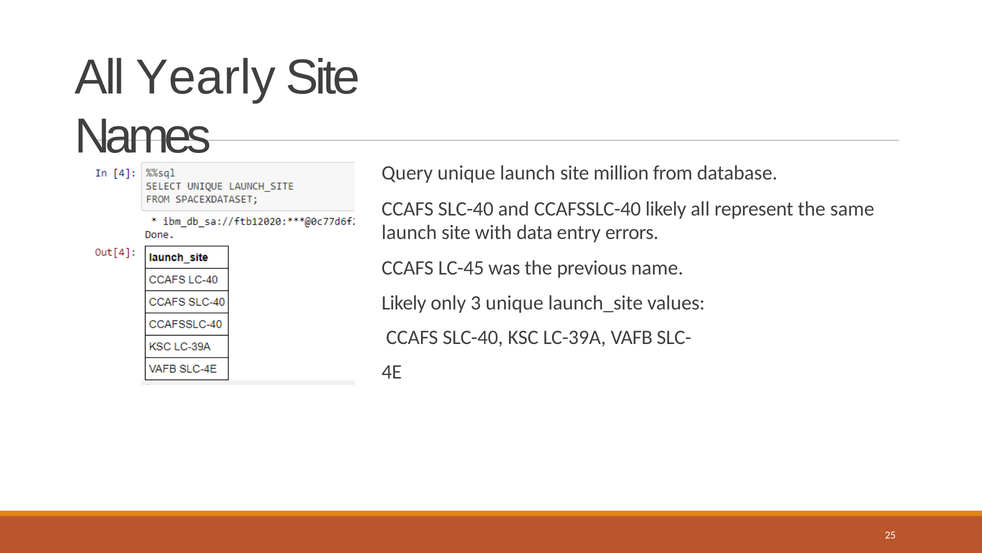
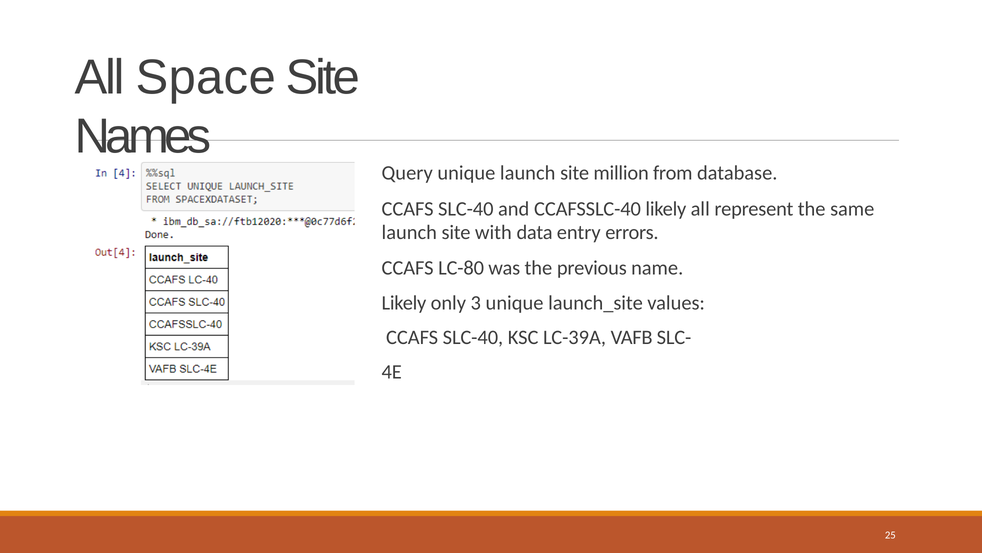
Yearly: Yearly -> Space (206, 78)
LC-45: LC-45 -> LC-80 (461, 268)
